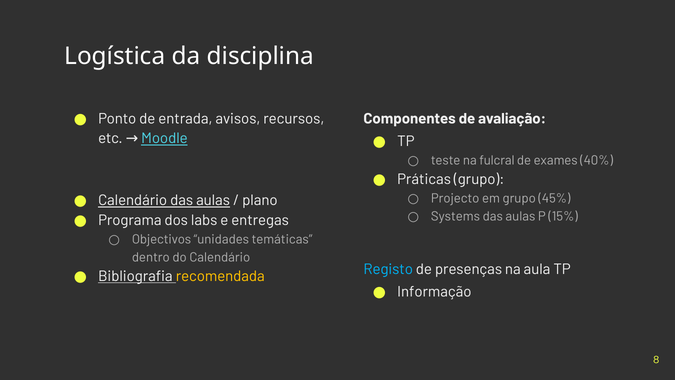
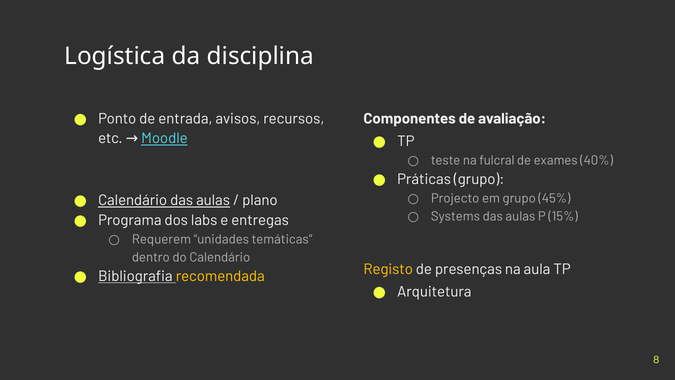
Objectivos: Objectivos -> Requerem (161, 239)
Registo colour: light blue -> yellow (388, 269)
Informação: Informação -> Arquitetura (434, 291)
